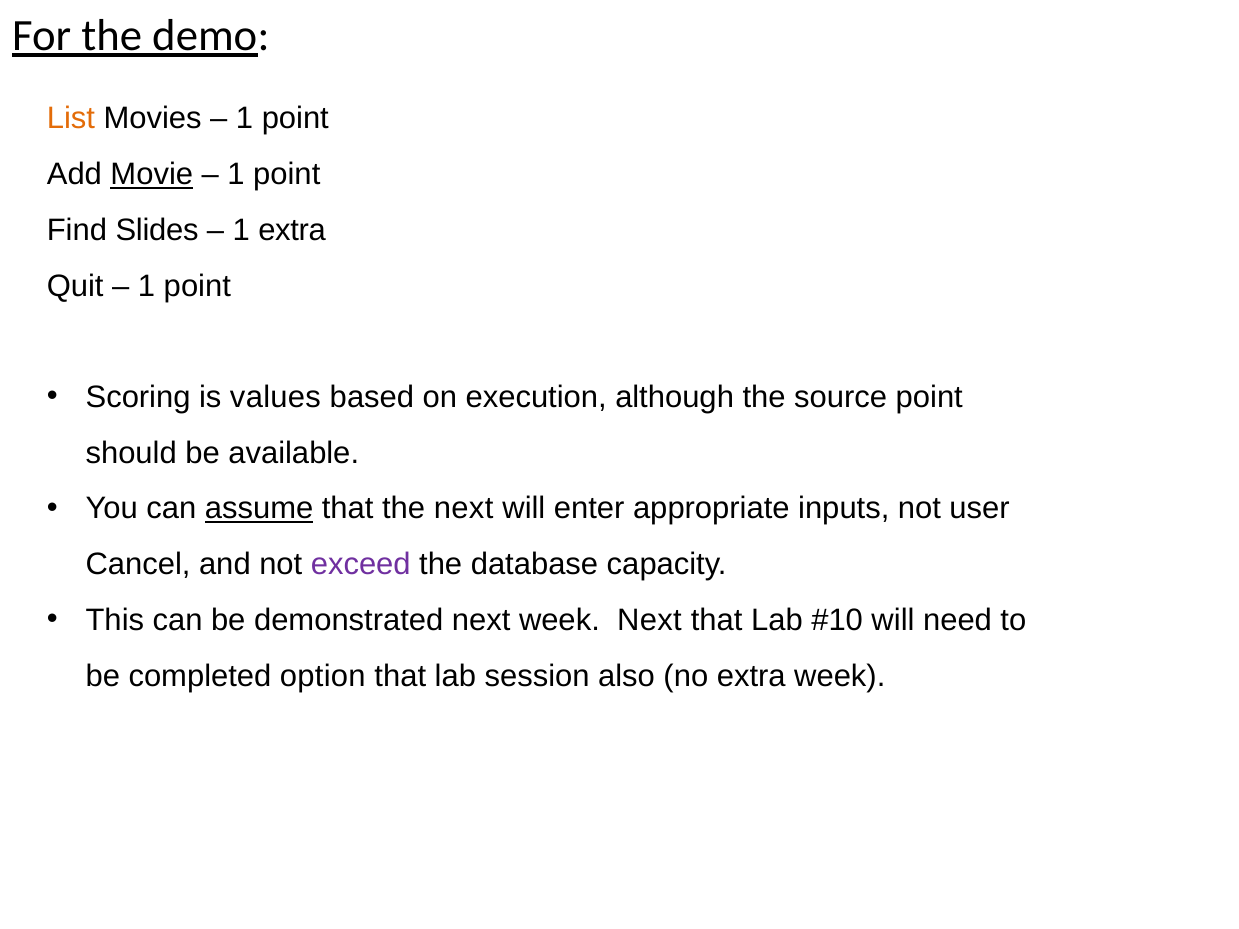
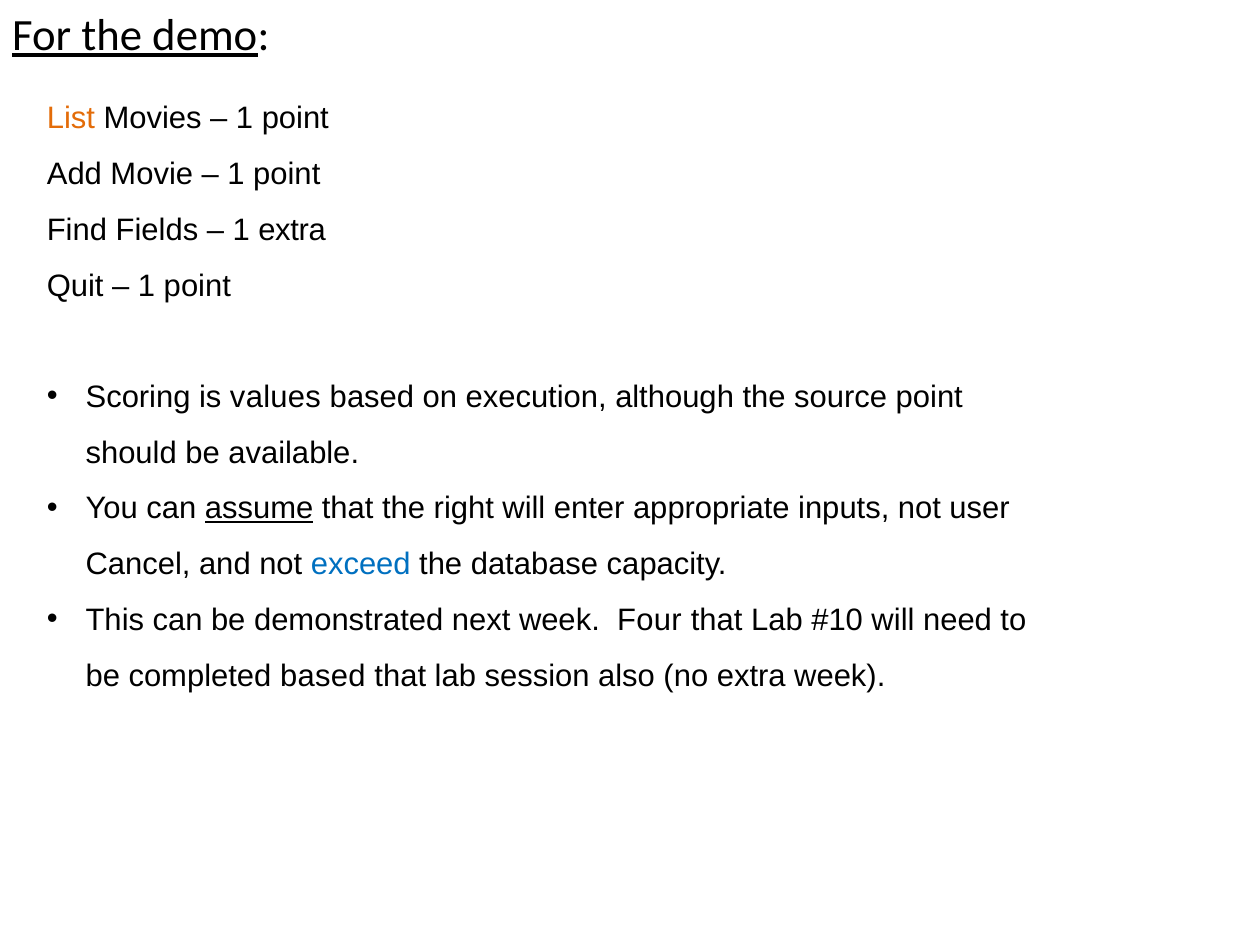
Movie underline: present -> none (152, 174)
Slides: Slides -> Fields (157, 230)
the next: next -> right (464, 509)
exceed colour: purple -> blue (361, 565)
week Next: Next -> Four (649, 620)
completed option: option -> based (323, 676)
